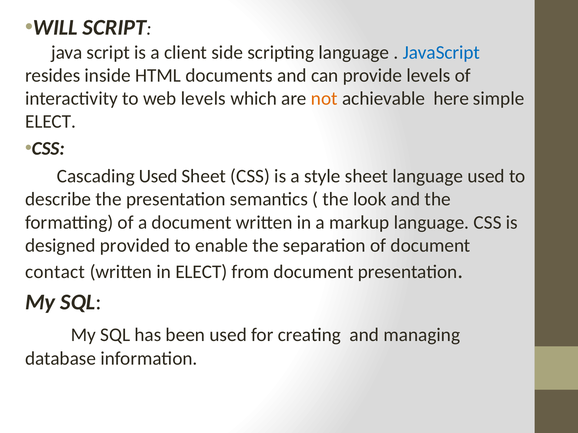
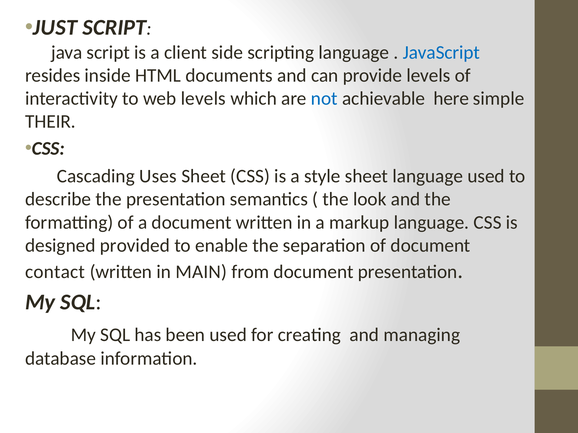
WILL: WILL -> JUST (55, 28)
not colour: orange -> blue (324, 99)
ELECT: ELECT -> THEIR (50, 122)
Cascading Used: Used -> Uses (158, 176)
in ELECT: ELECT -> MAIN (201, 272)
